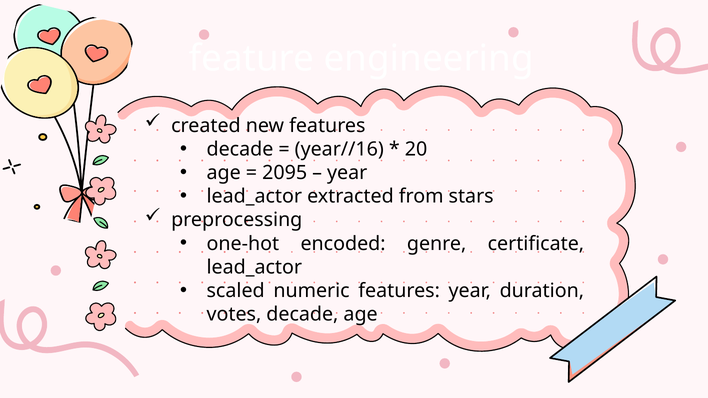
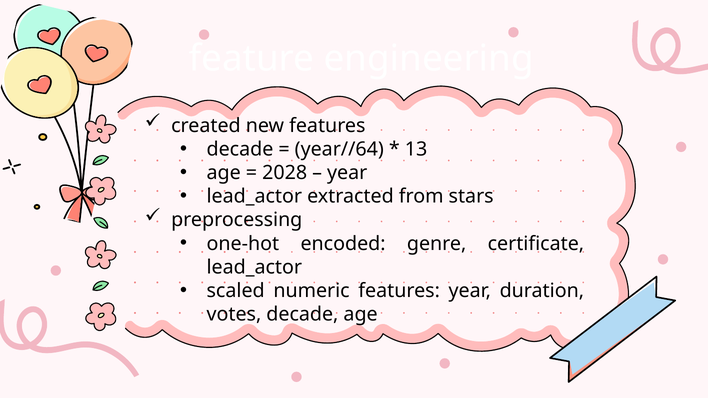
year//16: year//16 -> year//64 (339, 149)
20: 20 -> 13 (416, 149)
2095: 2095 -> 2028 (285, 173)
